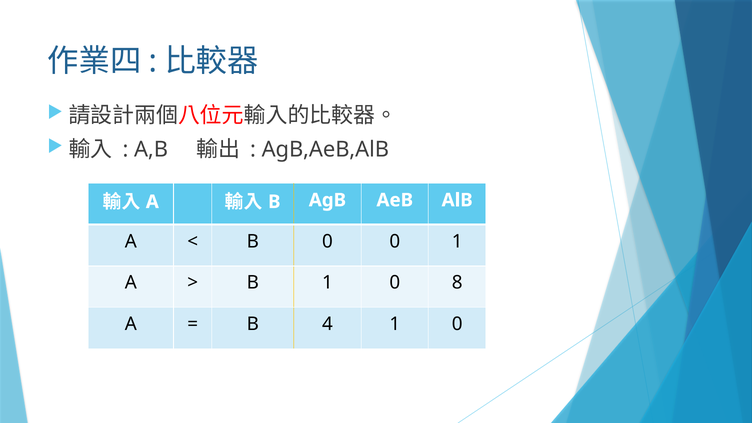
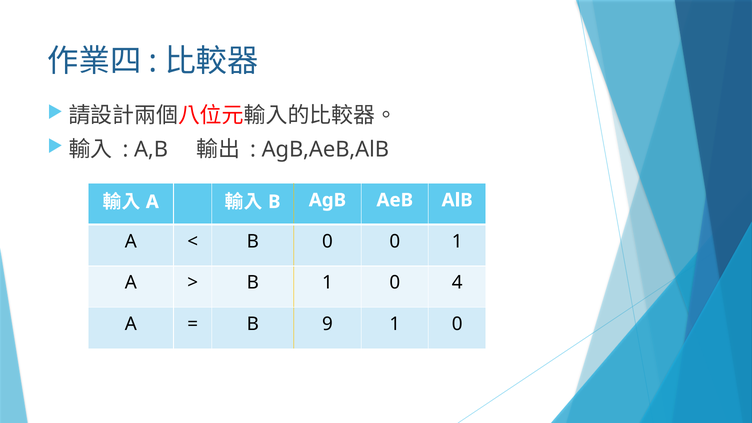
8: 8 -> 4 (457, 283)
4: 4 -> 9 (327, 324)
